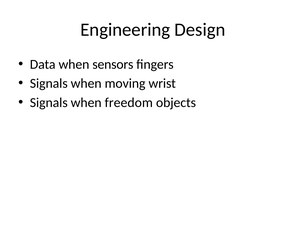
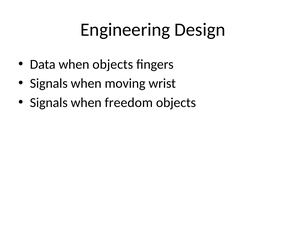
when sensors: sensors -> objects (113, 64)
